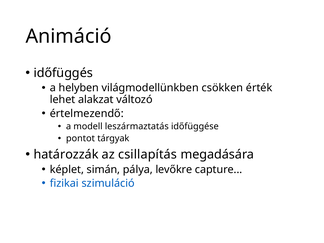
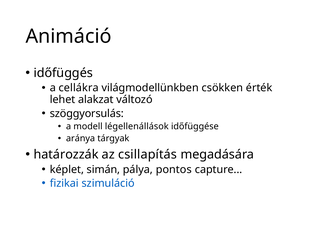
helyben: helyben -> cellákra (79, 88)
értelmezendő: értelmezendő -> szöggyorsulás (87, 113)
leszármaztatás: leszármaztatás -> légellenállások (137, 126)
pontot: pontot -> aránya (81, 138)
levőkre: levőkre -> pontos (174, 169)
